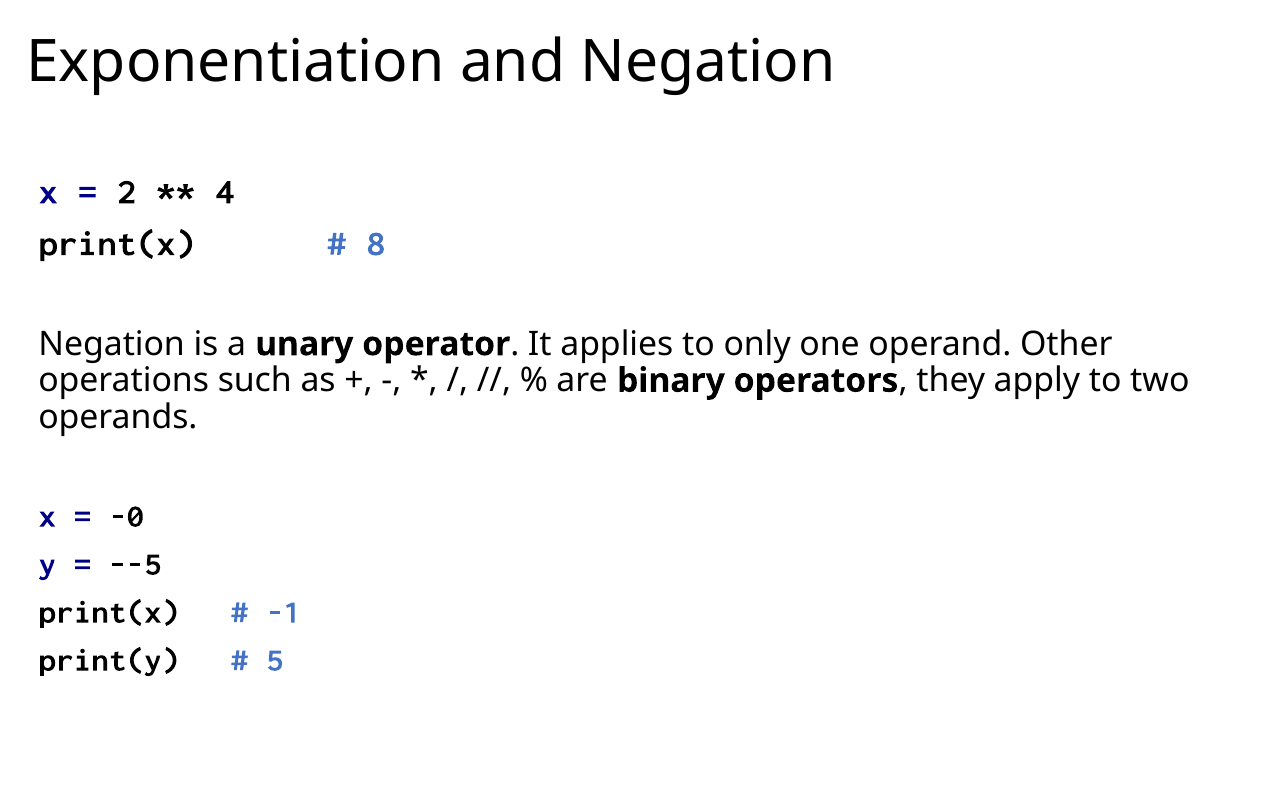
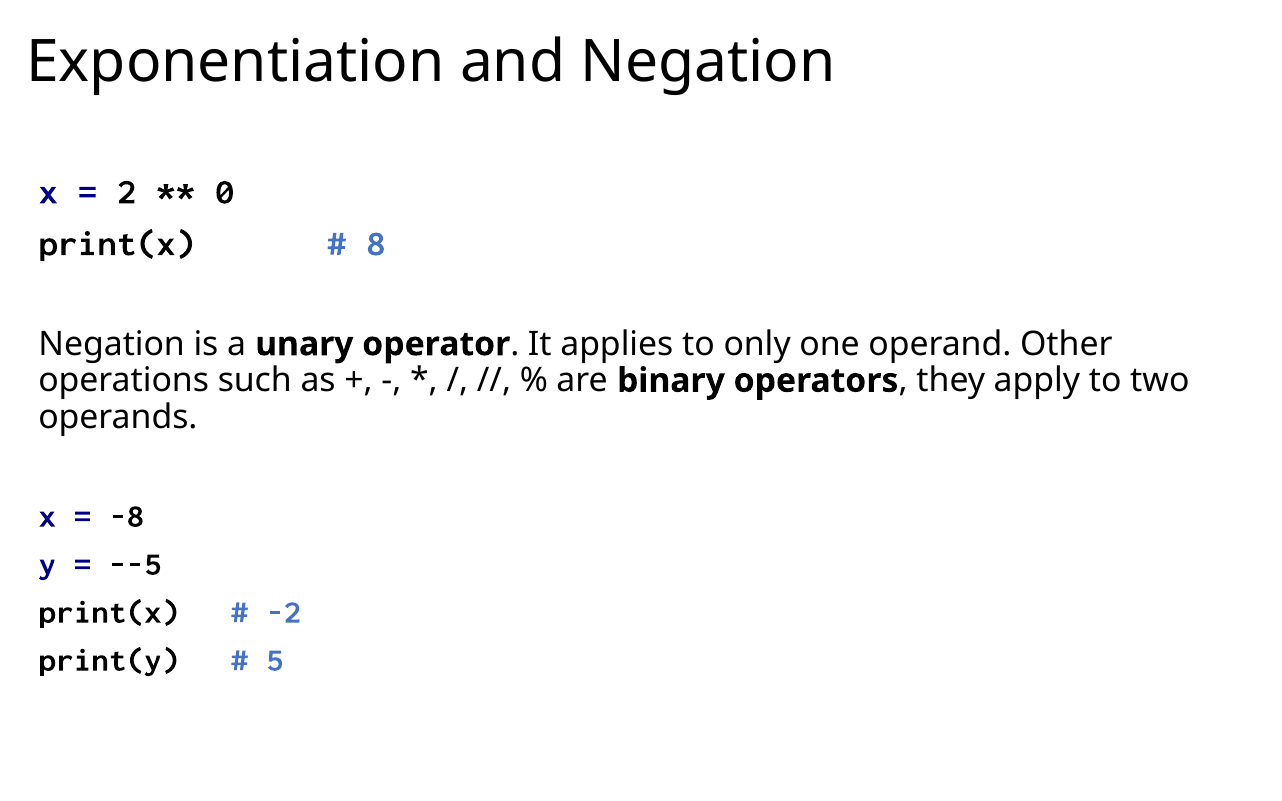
4: 4 -> 0 (225, 192)
-0: -0 -> -8 (127, 516)
-1: -1 -> -2 (284, 612)
